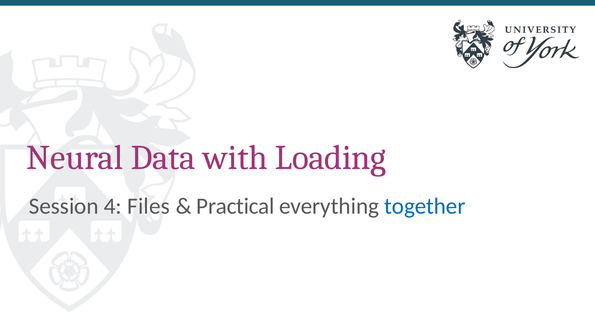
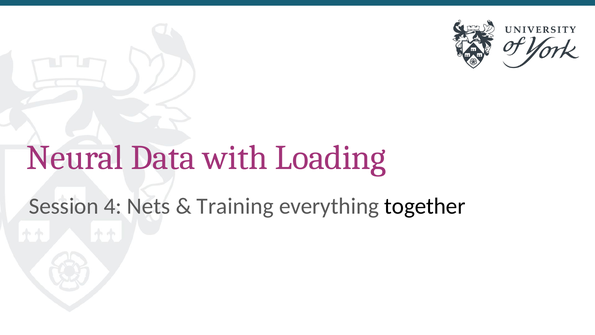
Files: Files -> Nets (149, 206)
Practical: Practical -> Training (235, 206)
together colour: blue -> black (425, 206)
